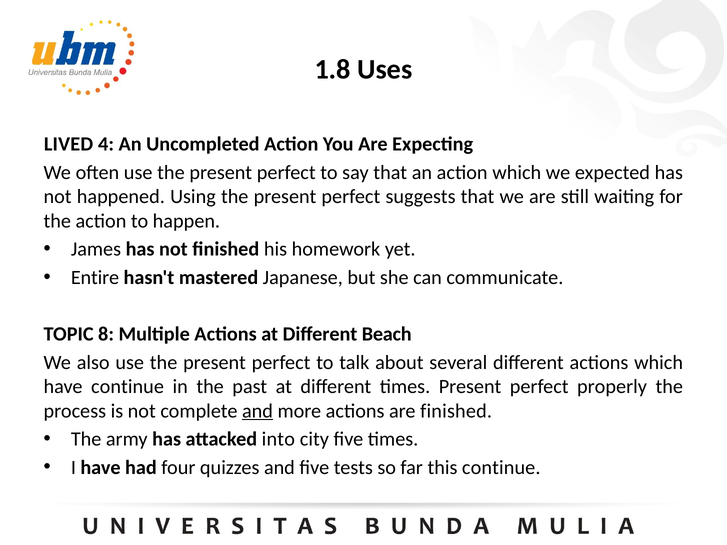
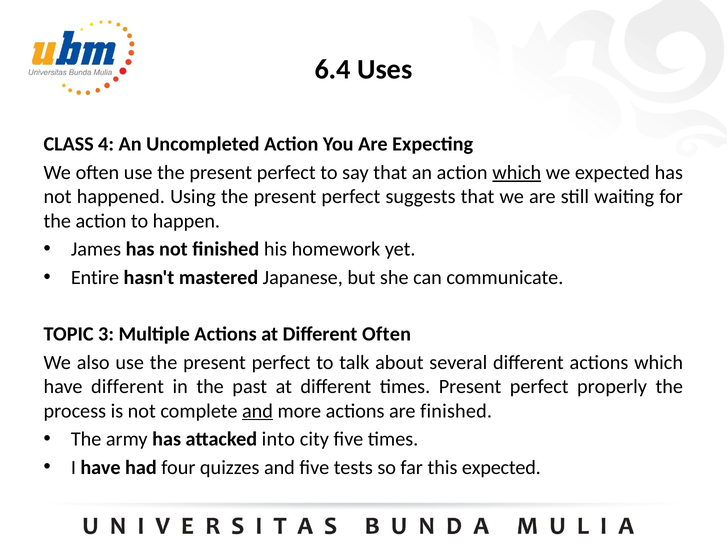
1.8: 1.8 -> 6.4 (333, 69)
LIVED: LIVED -> CLASS (69, 144)
which underline: none -> present (517, 173)
8: 8 -> 3 (106, 334)
Different Beach: Beach -> Often (387, 334)
have continue: continue -> different (128, 387)
this continue: continue -> expected (501, 468)
